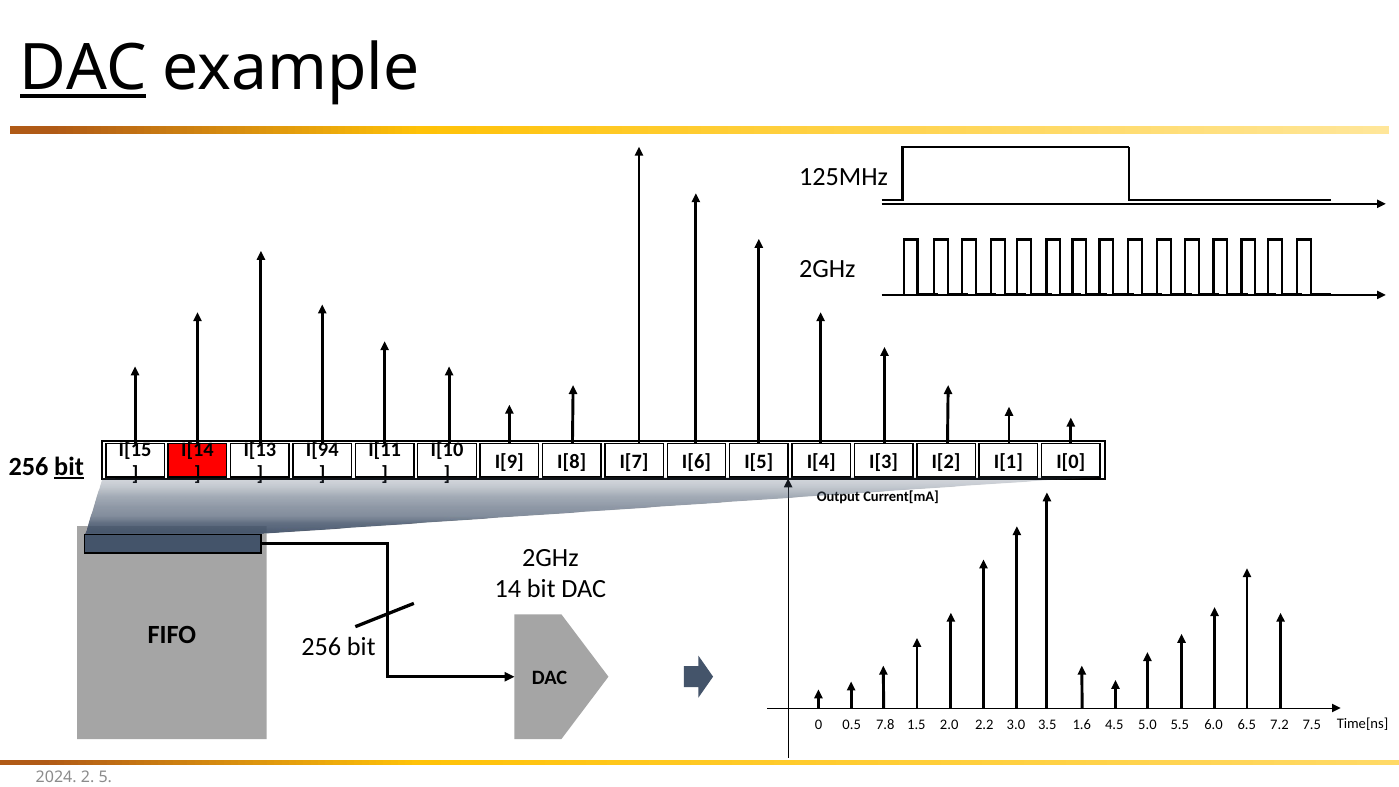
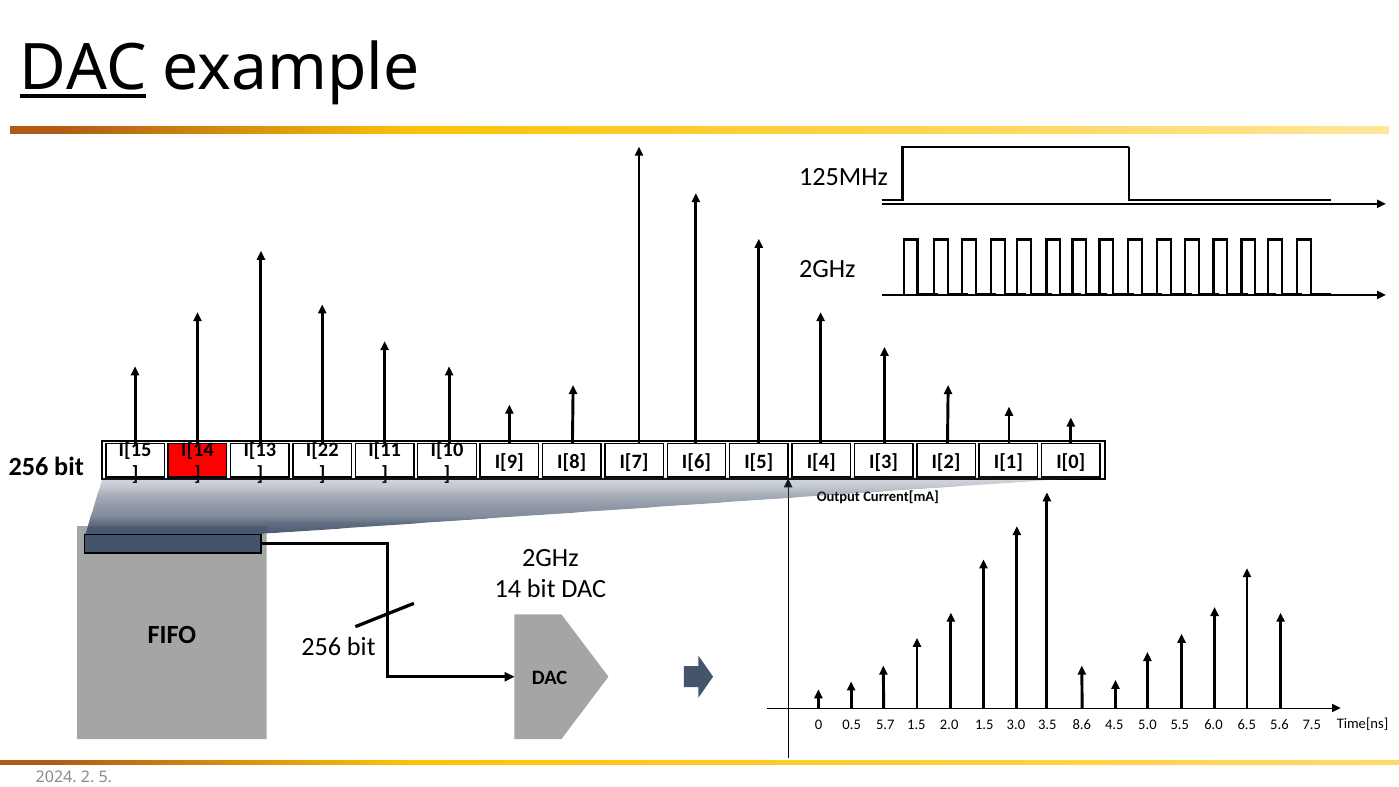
I[94: I[94 -> I[22 (322, 449)
bit underline: present -> none (69, 466)
7.8: 7.8 -> 5.7 (885, 724)
2.0 2.2: 2.2 -> 1.5 (984, 724)
1.6: 1.6 -> 8.6 (1082, 724)
7.2: 7.2 -> 5.6 (1279, 724)
